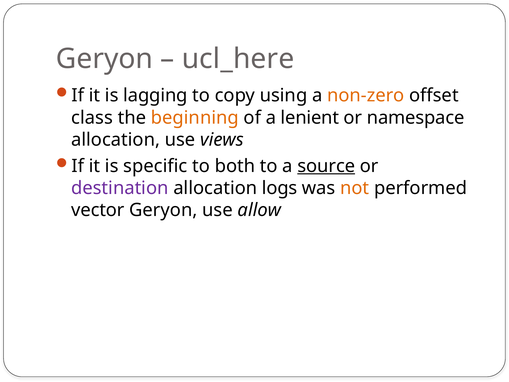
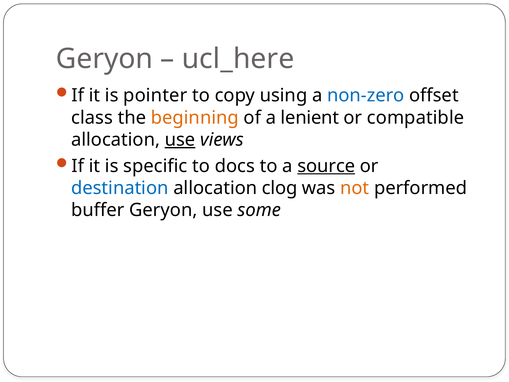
lagging: lagging -> pointer (155, 95)
non-zero colour: orange -> blue (366, 95)
namespace: namespace -> compatible (416, 118)
use underline: none -> present (180, 140)
both: both -> docs (235, 166)
destination colour: purple -> blue (120, 188)
logs: logs -> clog (280, 188)
vector: vector -> buffer (98, 210)
allow: allow -> some (259, 210)
